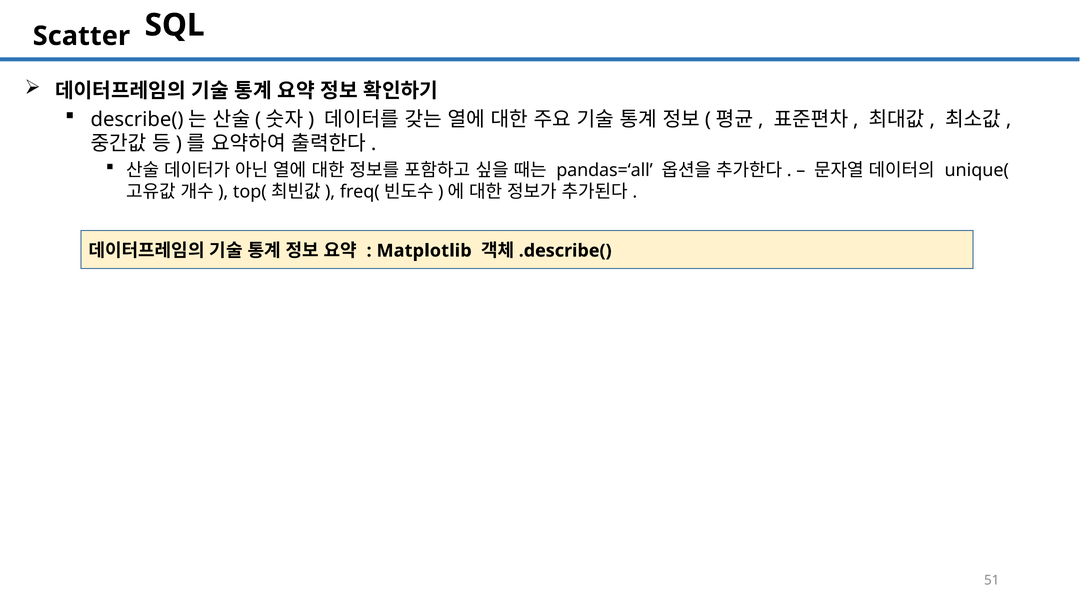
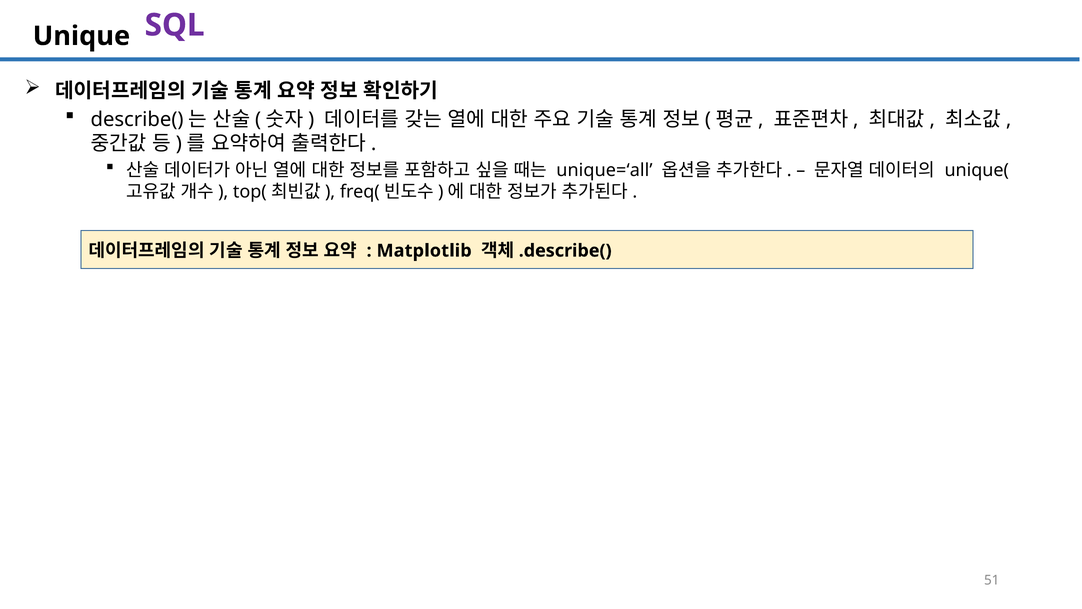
SQL colour: black -> purple (175, 25)
Scatter: Scatter -> Unique (81, 36)
pandas=‘all: pandas=‘all -> unique=‘all (604, 170)
